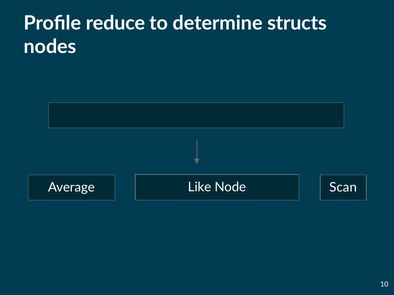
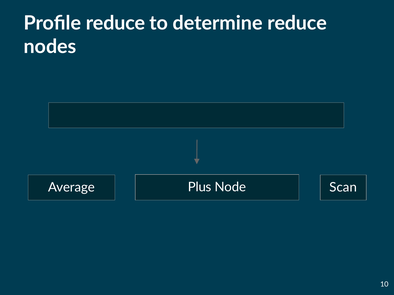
determine structs: structs -> reduce (297, 23)
Like: Like -> Plus (200, 187)
